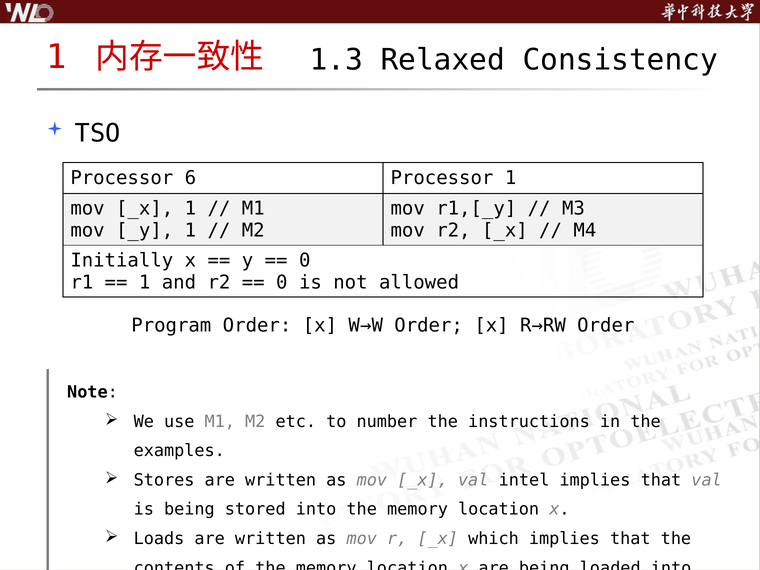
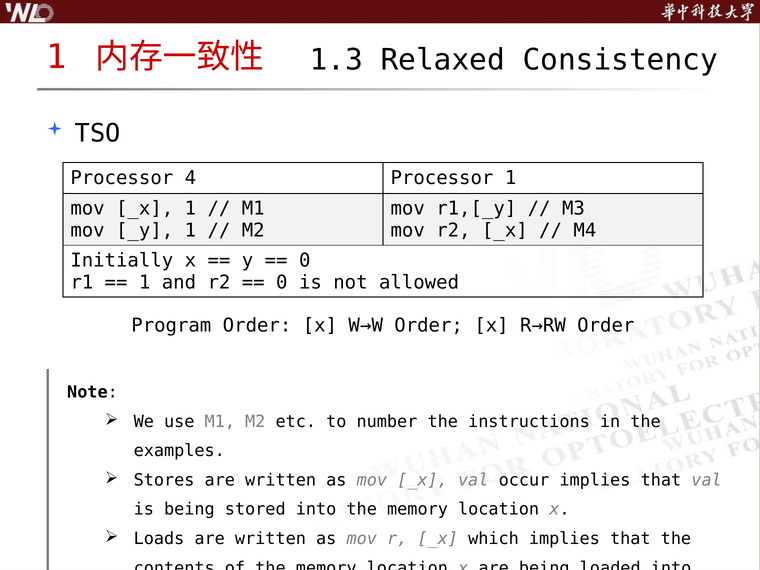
6: 6 -> 4 (190, 178)
intel: intel -> occur (524, 480)
